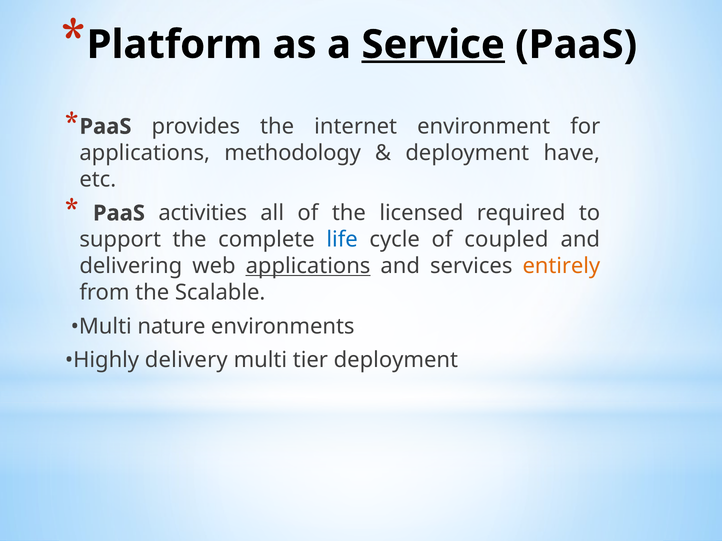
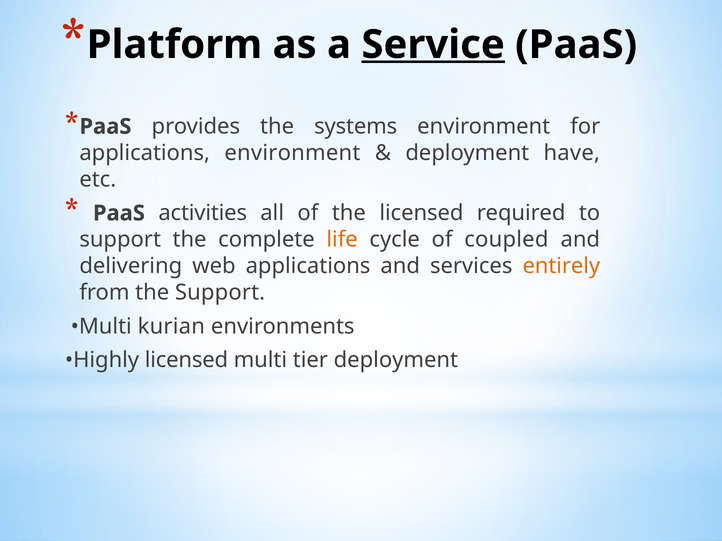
internet: internet -> systems (356, 127)
applications methodology: methodology -> environment (292, 153)
life colour: blue -> orange (342, 240)
applications underline: present -> none (308, 266)
the Scalable: Scalable -> Support (220, 293)
nature: nature -> kurian (171, 327)
Highly delivery: delivery -> licensed (186, 360)
